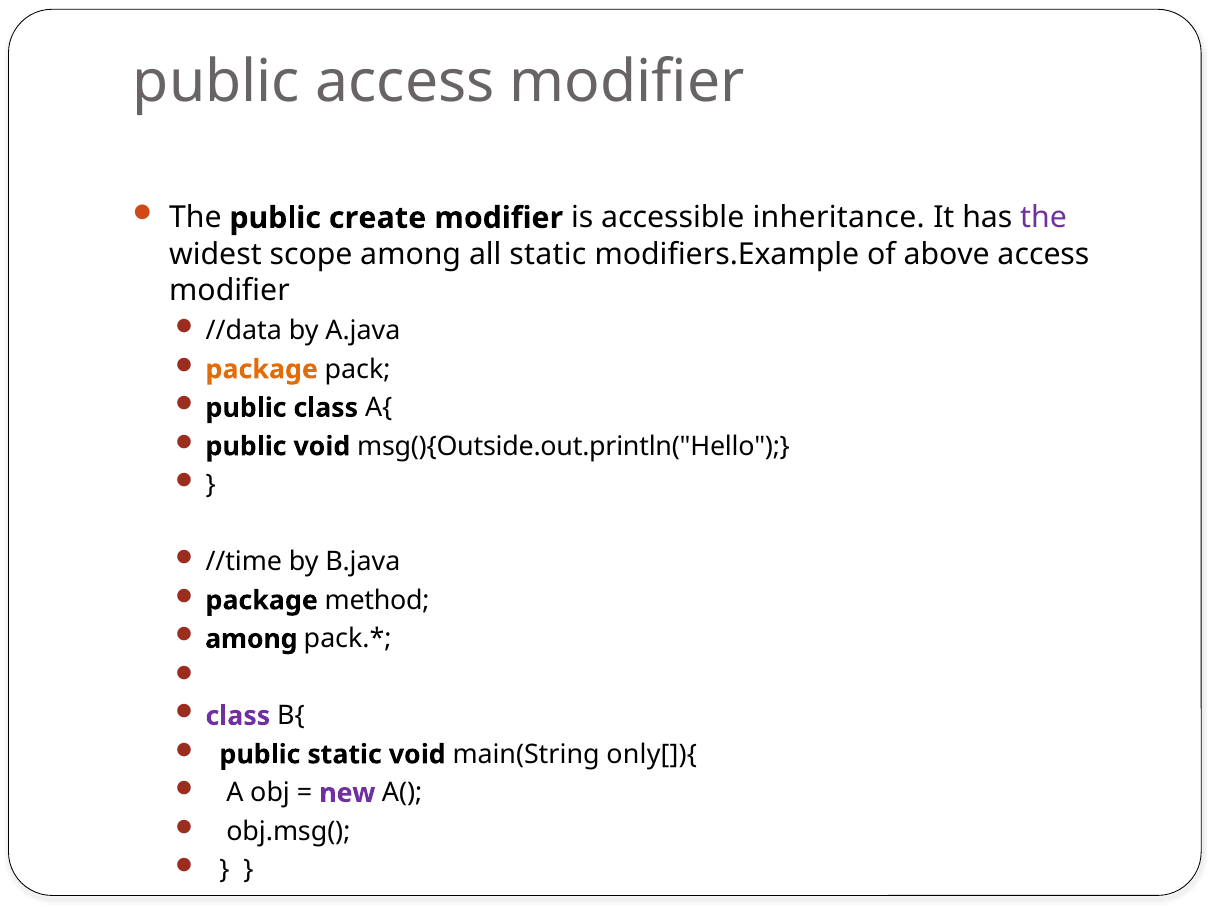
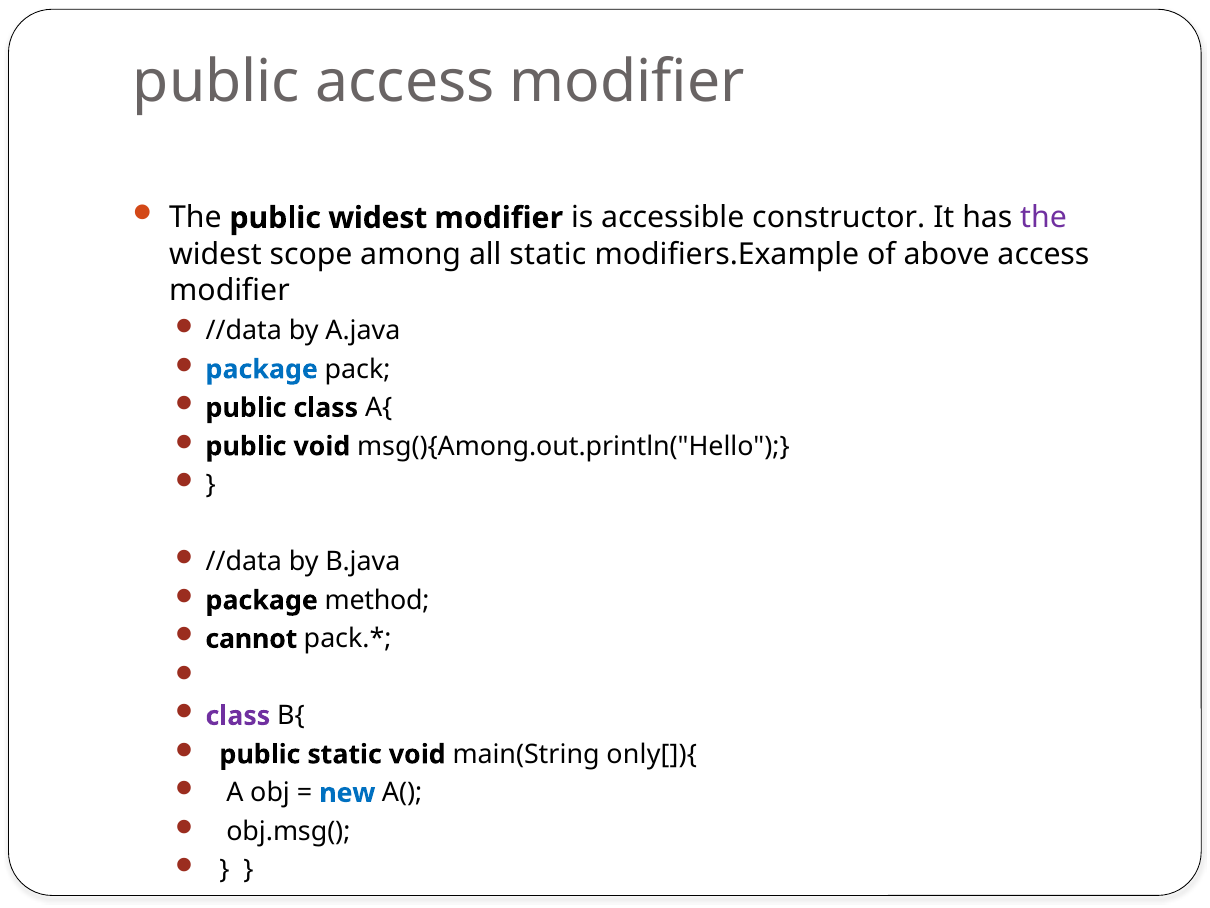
public create: create -> widest (378, 218)
inheritance: inheritance -> constructor (839, 218)
package colour: orange -> blue (262, 369)
msg(){Outside.out.println("Hello: msg(){Outside.out.println("Hello -> msg(){Among.out.println("Hello (573, 446)
//time: //time -> //data (244, 562)
among: among -> cannot (251, 639)
new colour: purple -> blue (347, 793)
